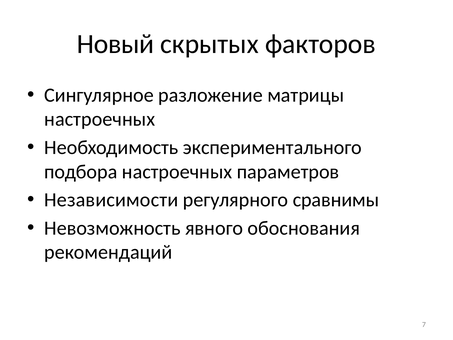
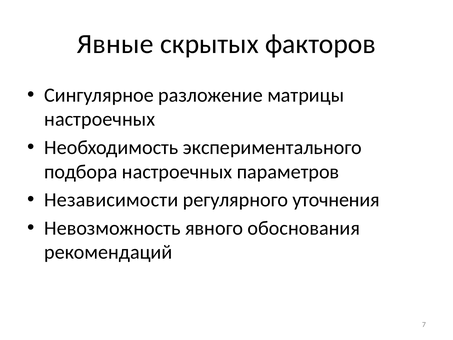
Новый: Новый -> Явные (115, 44)
сравнимы: сравнимы -> уточнения (336, 200)
